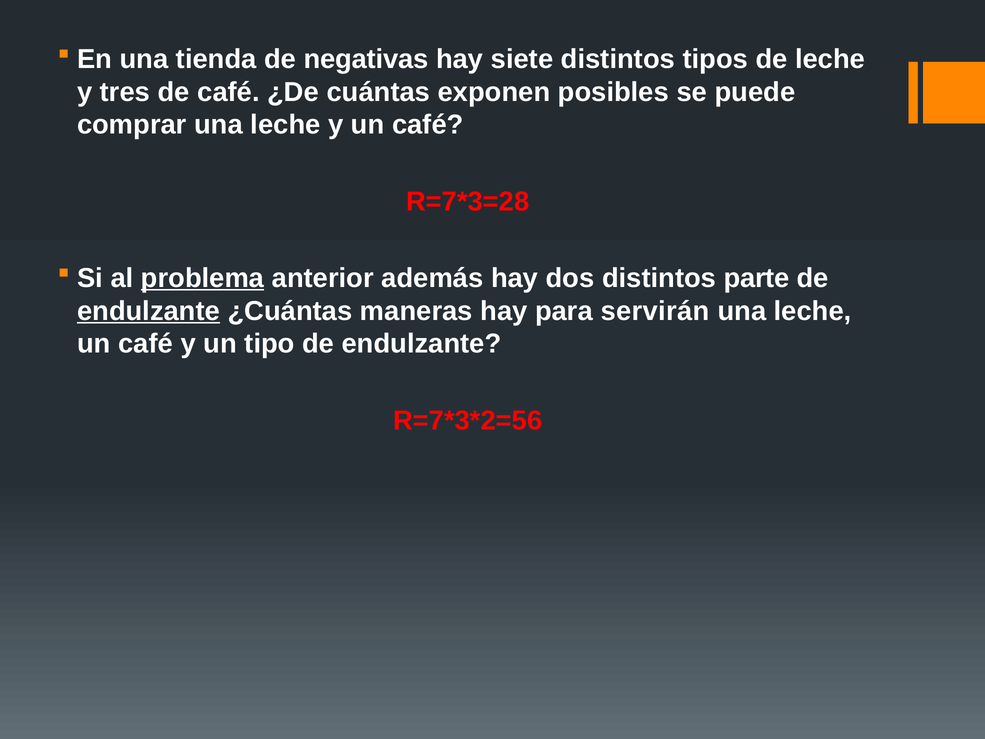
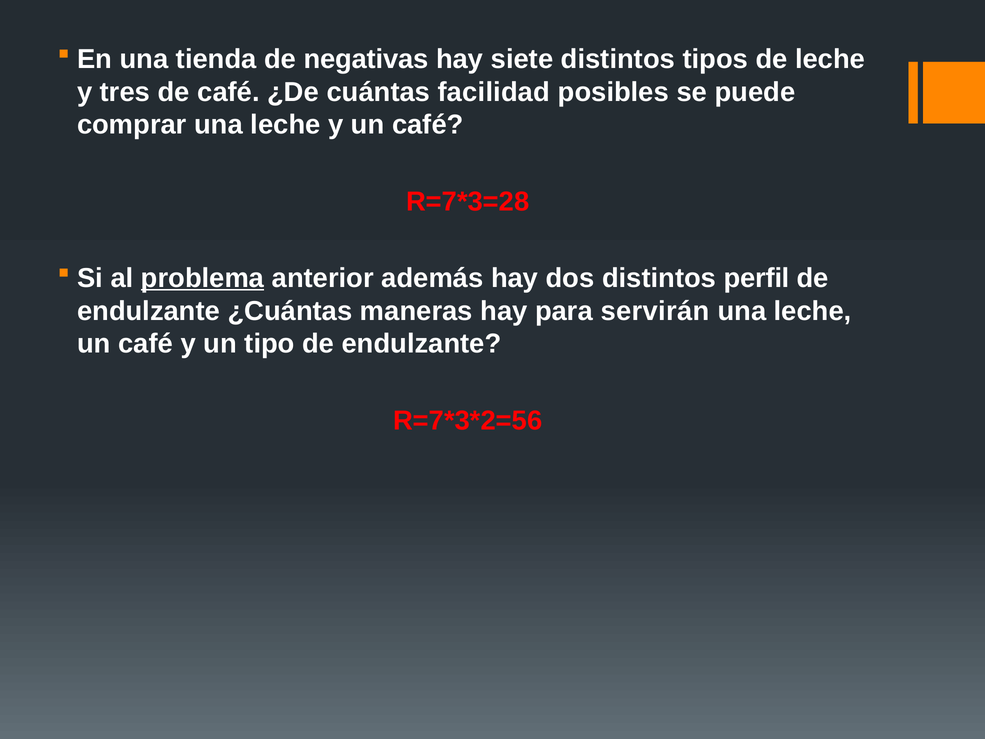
exponen: exponen -> facilidad (494, 92)
parte: parte -> perfil (757, 278)
endulzante underline: present -> none (149, 311)
